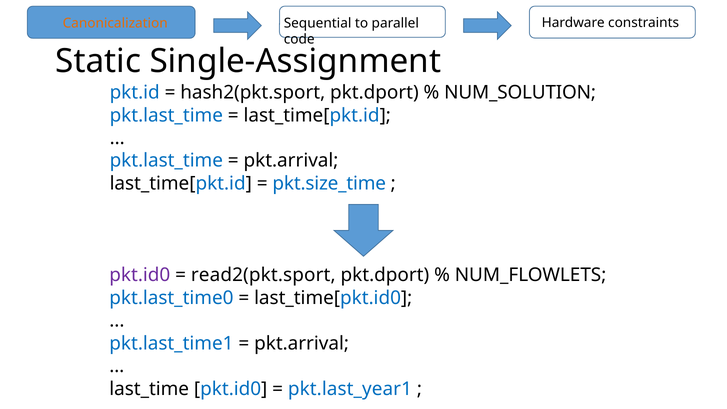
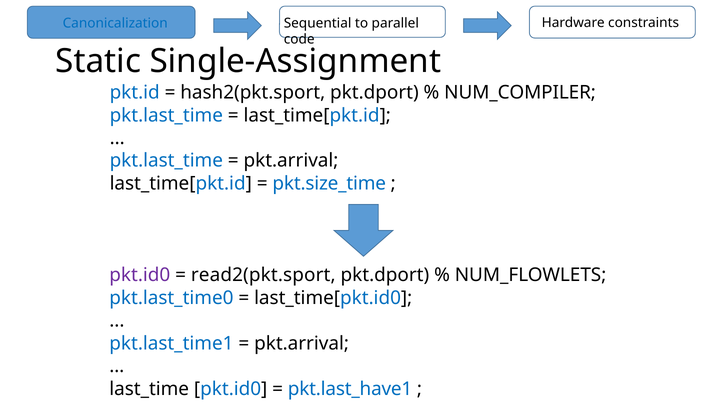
Canonicalization colour: orange -> blue (115, 23)
NUM_SOLUTION: NUM_SOLUTION -> NUM_COMPILER (520, 93)
pkt.last_year1: pkt.last_year1 -> pkt.last_have1 (350, 389)
